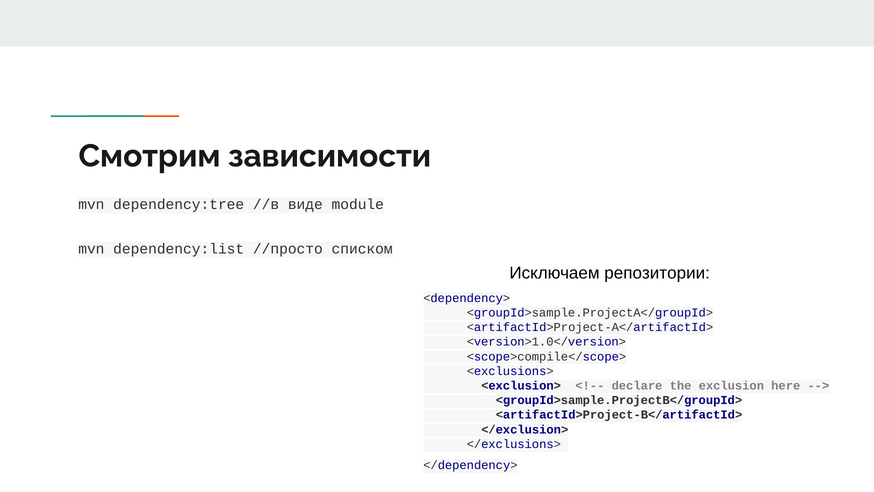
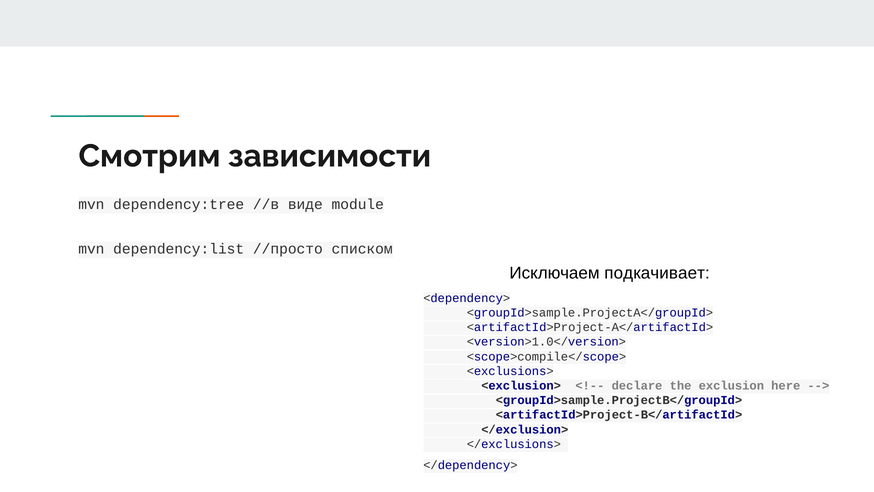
репозитории: репозитории -> подкачивает (657, 273)
